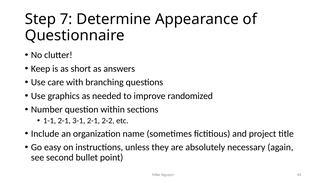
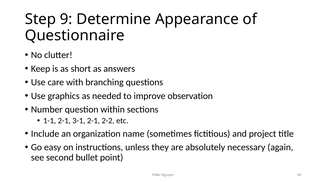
7: 7 -> 9 (66, 19)
randomized: randomized -> observation (190, 96)
